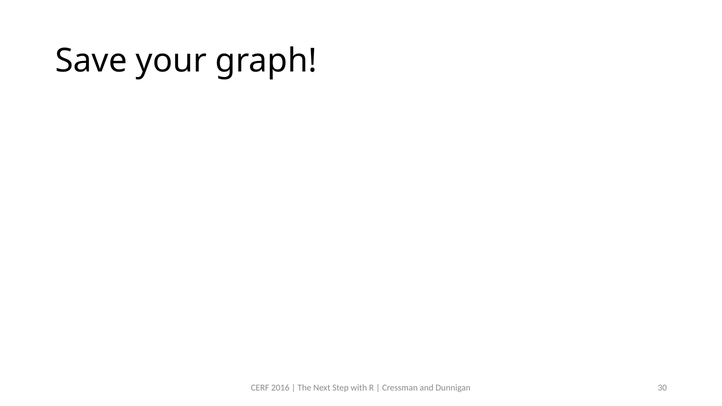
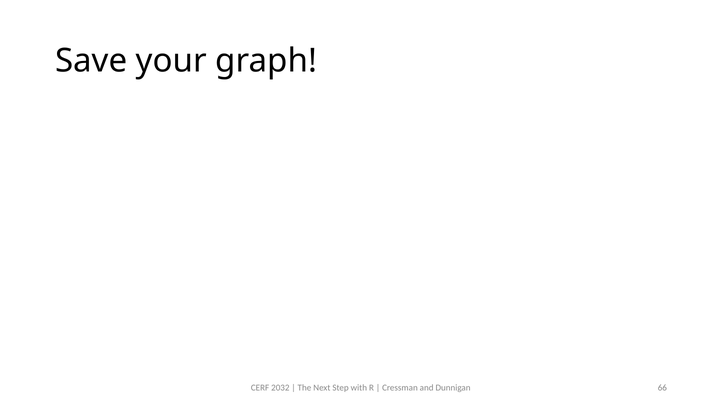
2016: 2016 -> 2032 (280, 388)
30: 30 -> 66 (662, 388)
